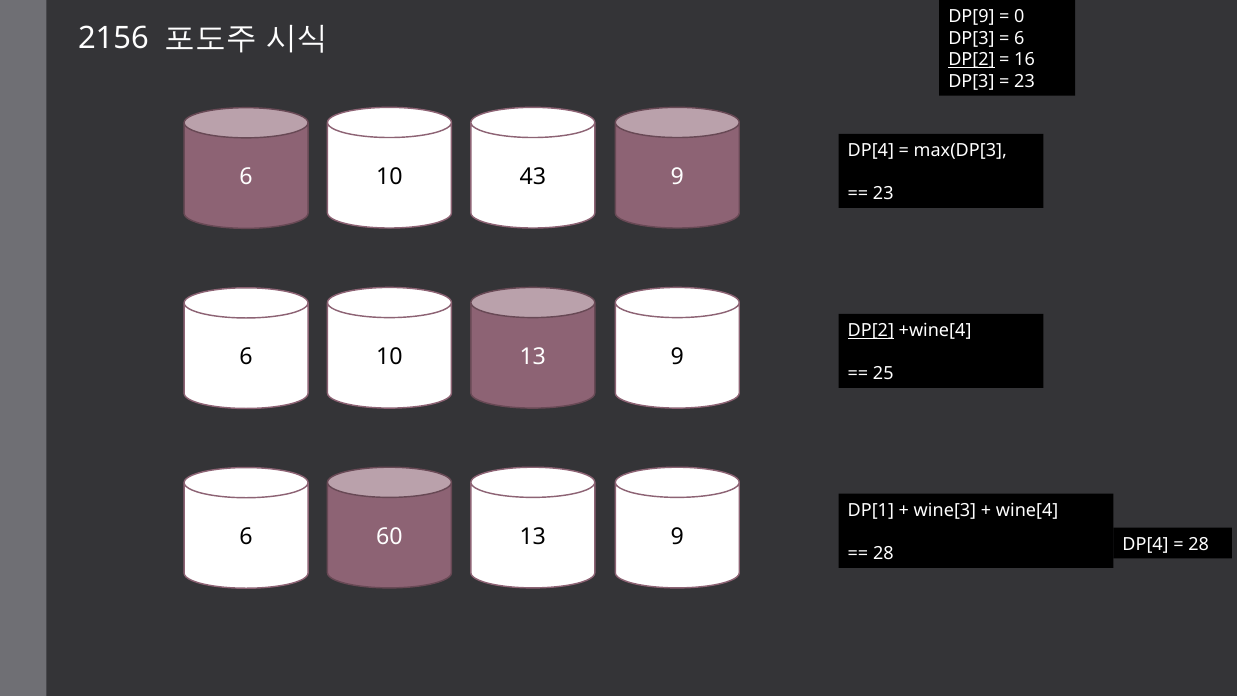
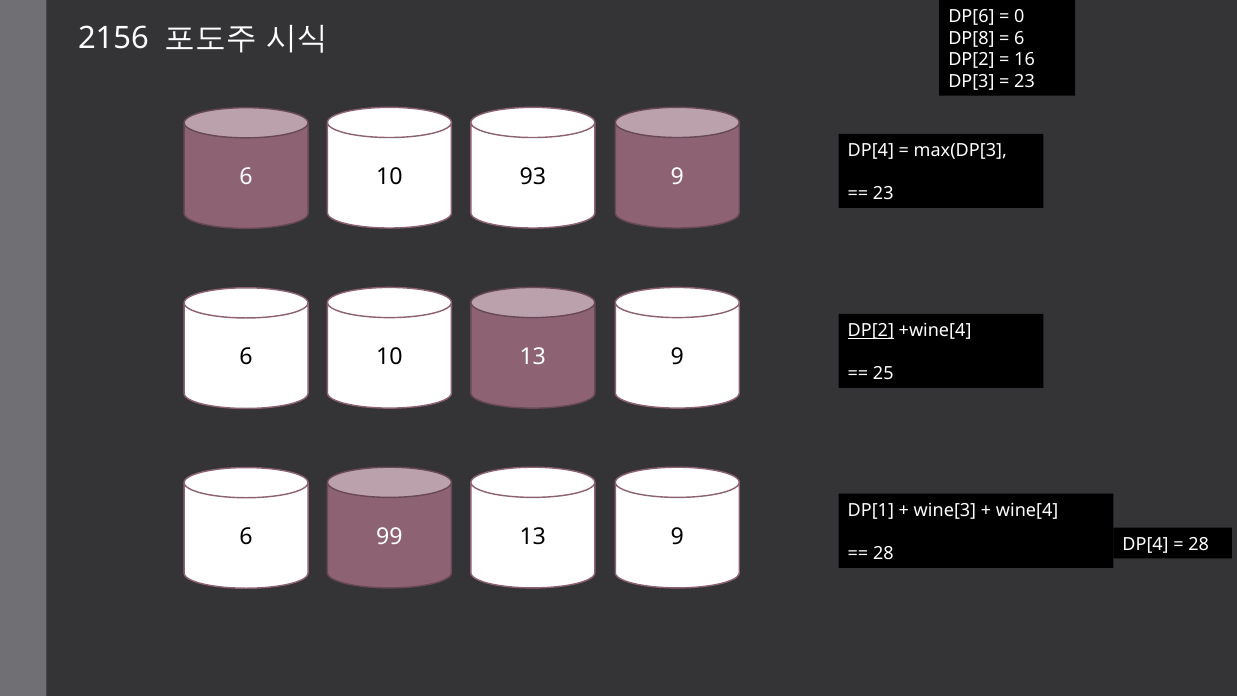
DP[9: DP[9 -> DP[6 (971, 17)
DP[3: DP[3 -> DP[8 (971, 38)
DP[2 underline: present -> none (971, 60)
43: 43 -> 93 (533, 177)
60: 60 -> 99 (389, 537)
